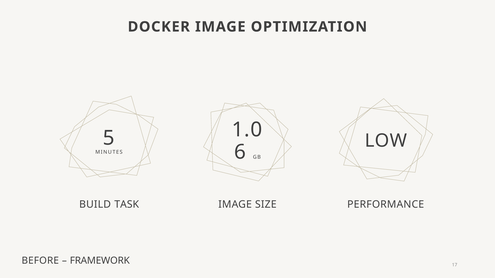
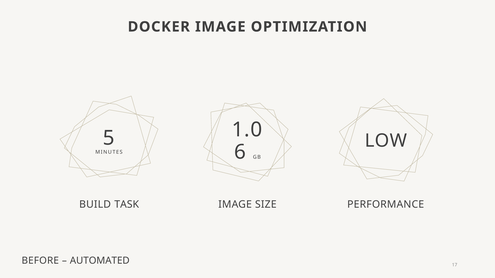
FRAMEWORK: FRAMEWORK -> AUTOMATED (100, 261)
